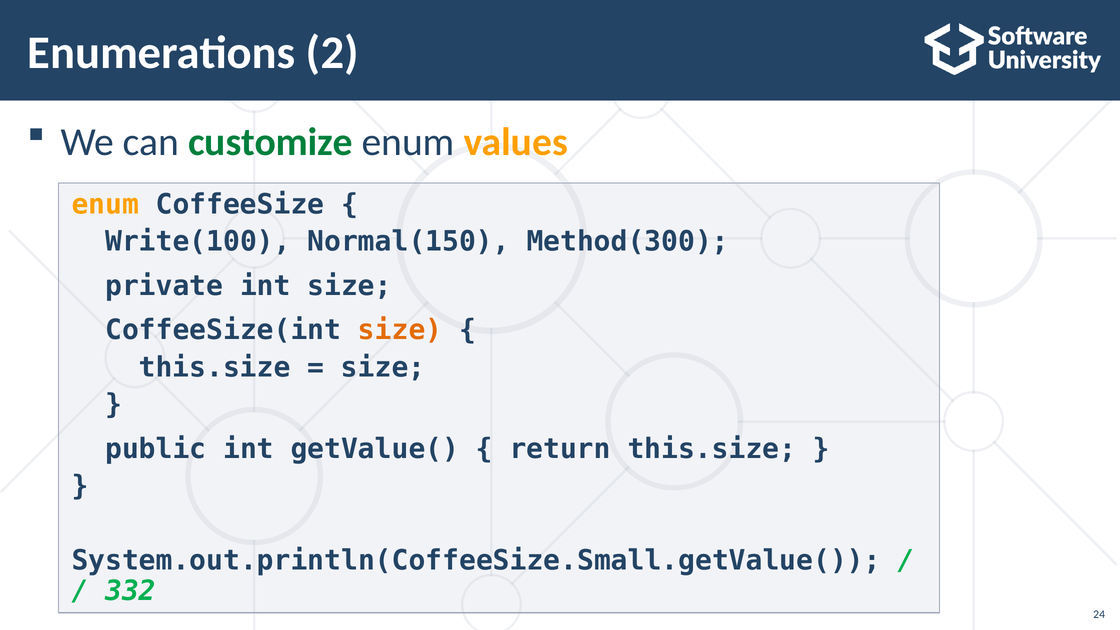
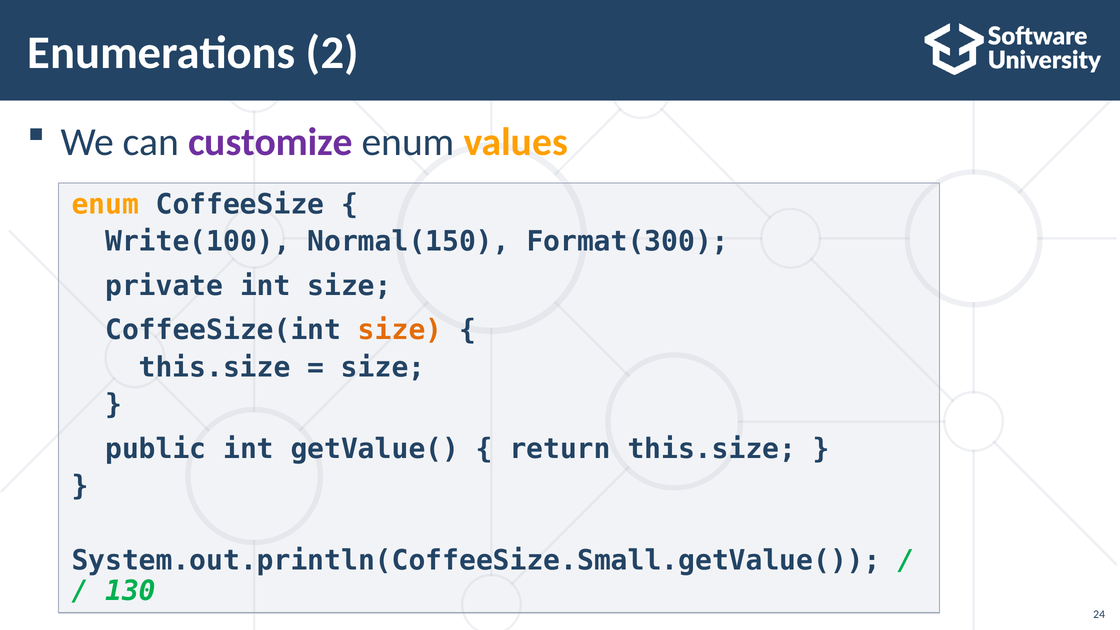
customize colour: green -> purple (270, 142)
Method(300: Method(300 -> Format(300 (628, 242)
332: 332 -> 130 (131, 591)
